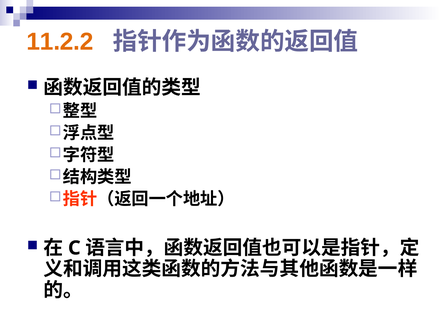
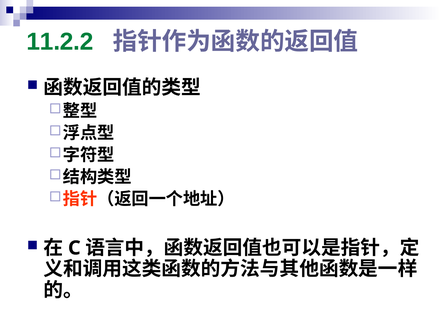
11.2.2 colour: orange -> green (60, 42)
